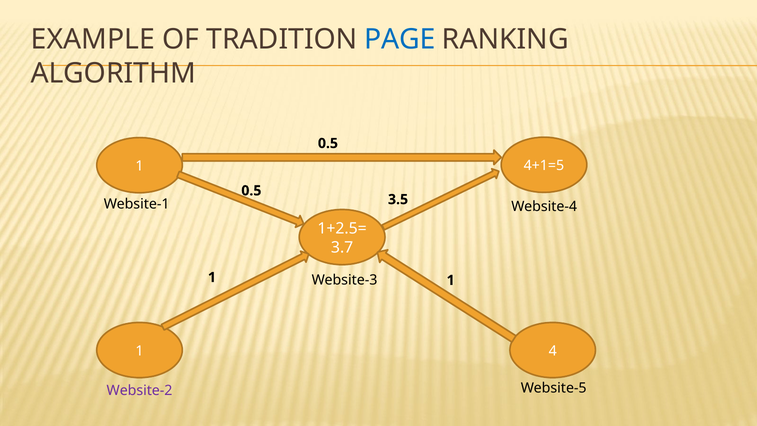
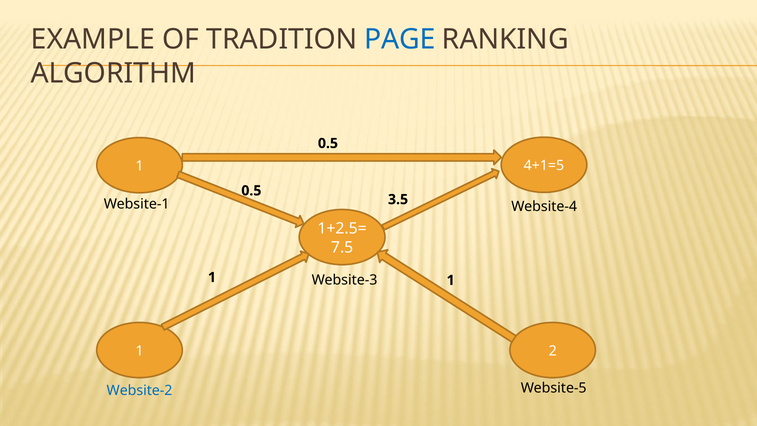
3.7: 3.7 -> 7.5 (342, 248)
4: 4 -> 2 (553, 351)
Website-2 colour: purple -> blue (140, 390)
